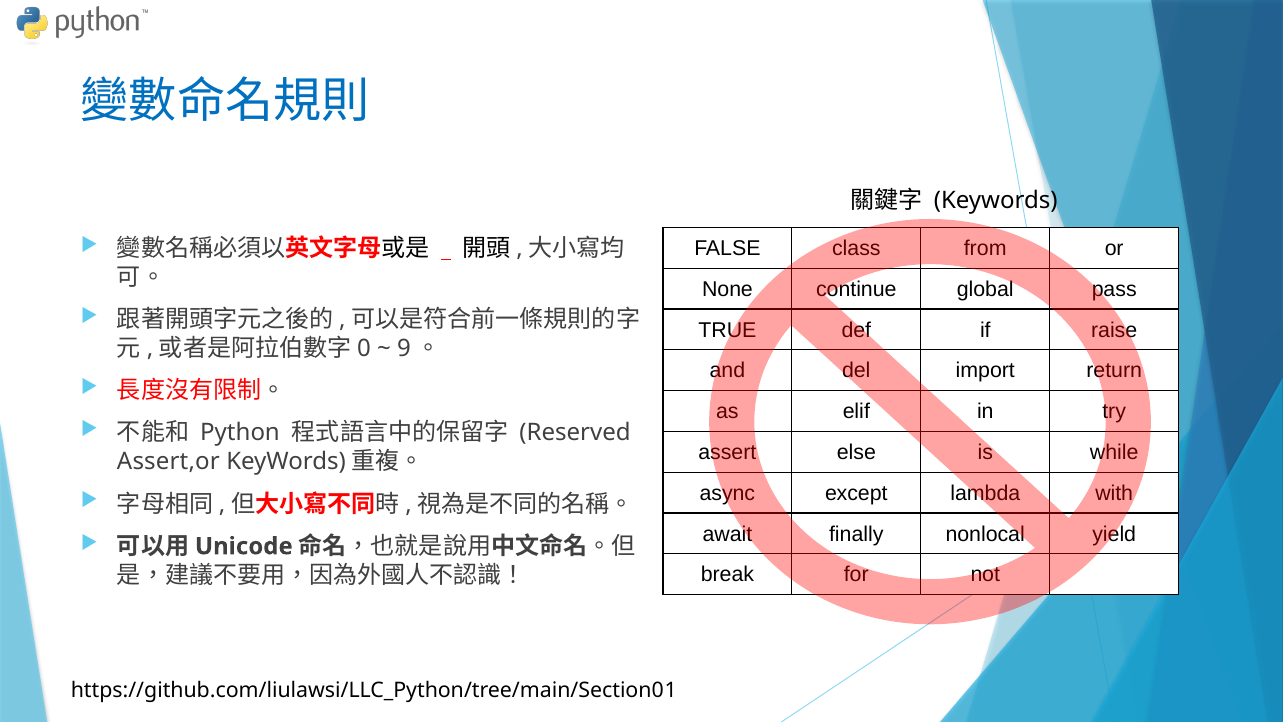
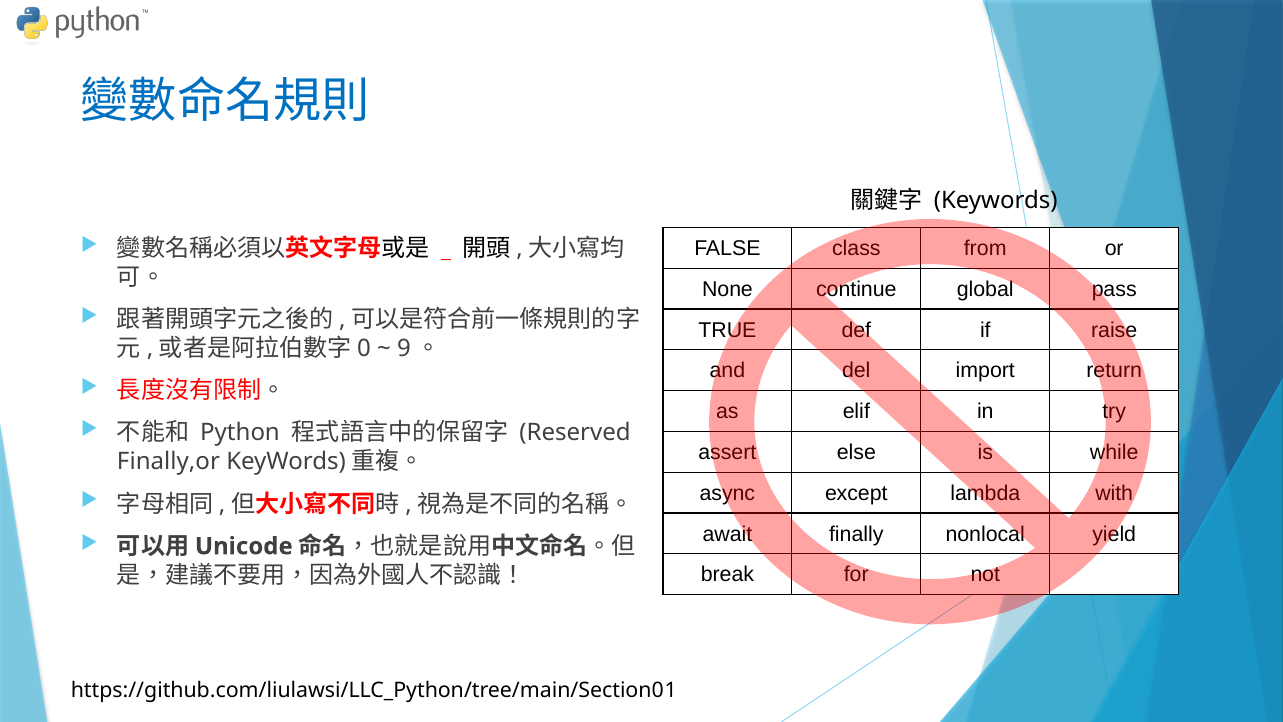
Assert,or: Assert,or -> Finally,or (168, 462)
